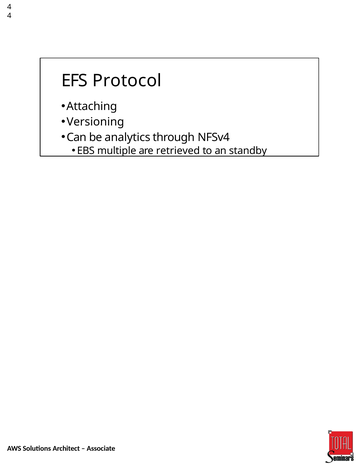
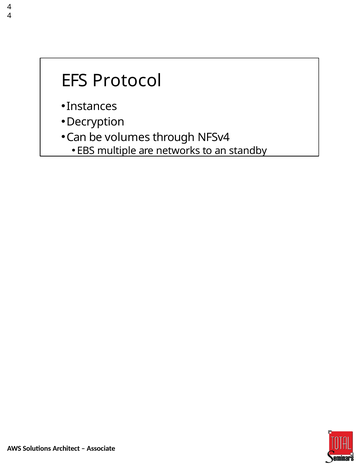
Attaching: Attaching -> Instances (92, 107)
Versioning: Versioning -> Decryption (95, 122)
analytics: analytics -> volumes (127, 137)
retrieved: retrieved -> networks (178, 151)
